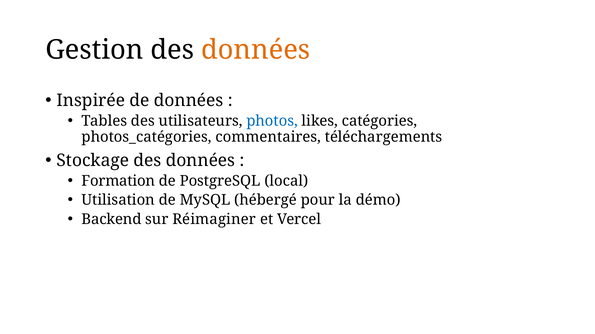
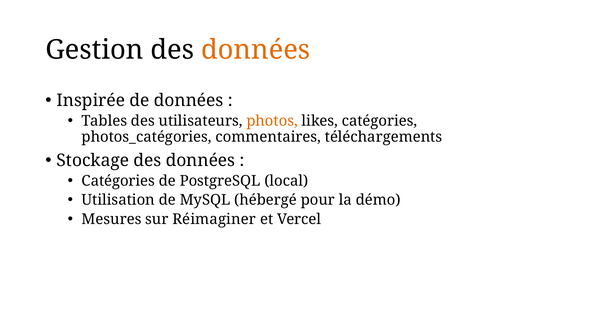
photos colour: blue -> orange (272, 121)
Formation: Formation -> Catégories (118, 181)
Backend: Backend -> Mesures (112, 220)
